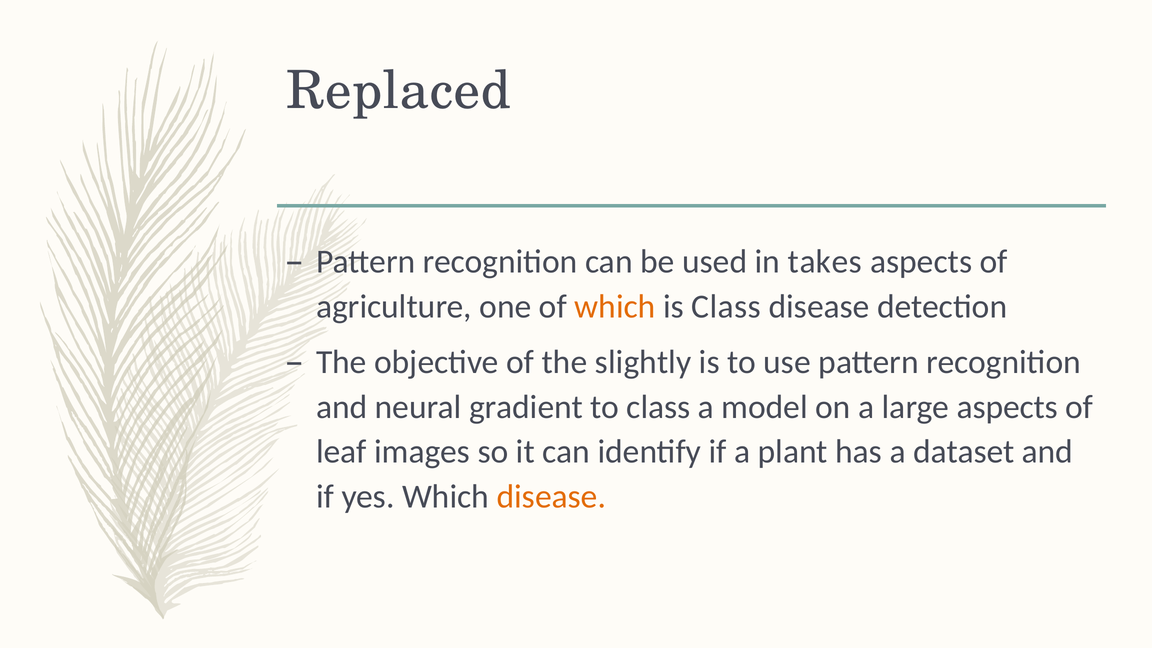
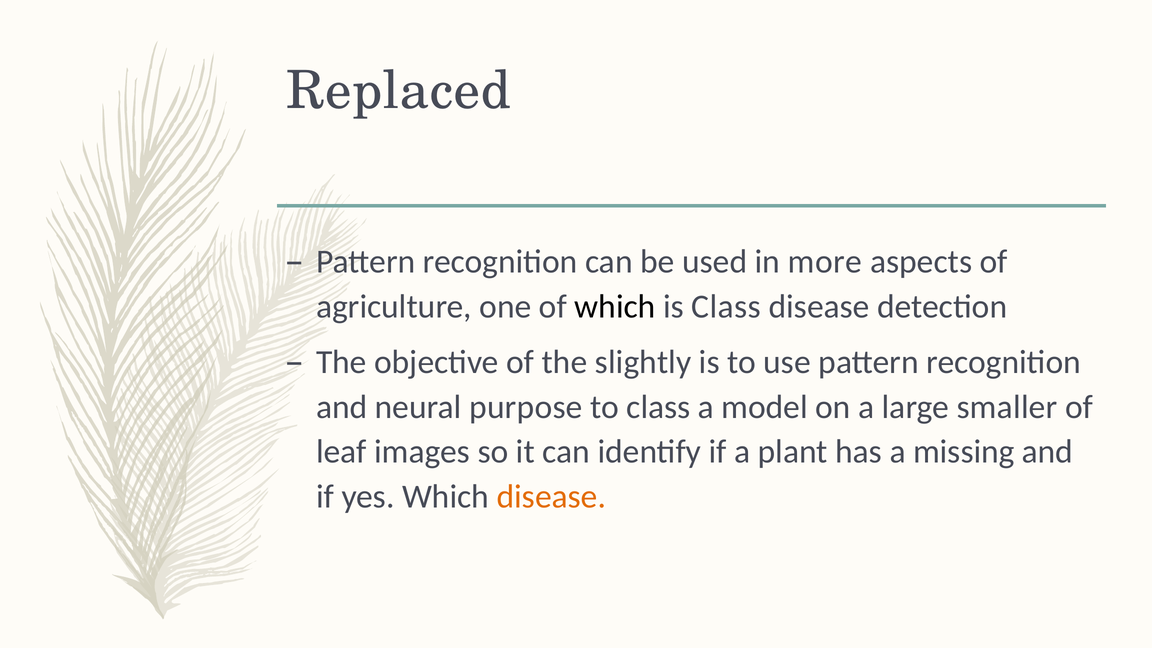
takes: takes -> more (825, 262)
which colour: orange -> black (615, 306)
gradient: gradient -> purpose (526, 407)
large aspects: aspects -> smaller (1007, 407)
dataset: dataset -> missing (964, 452)
